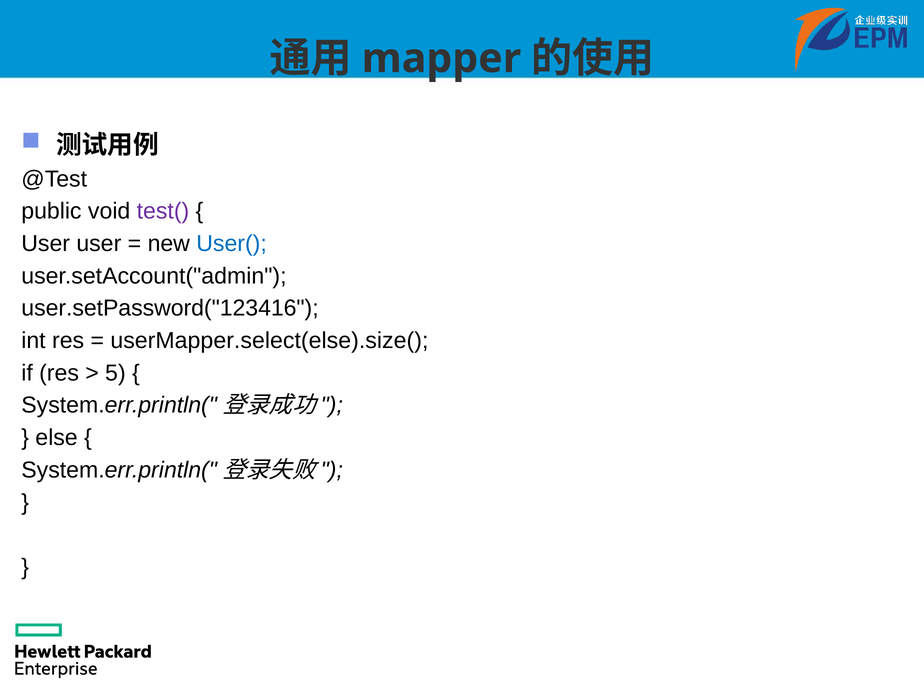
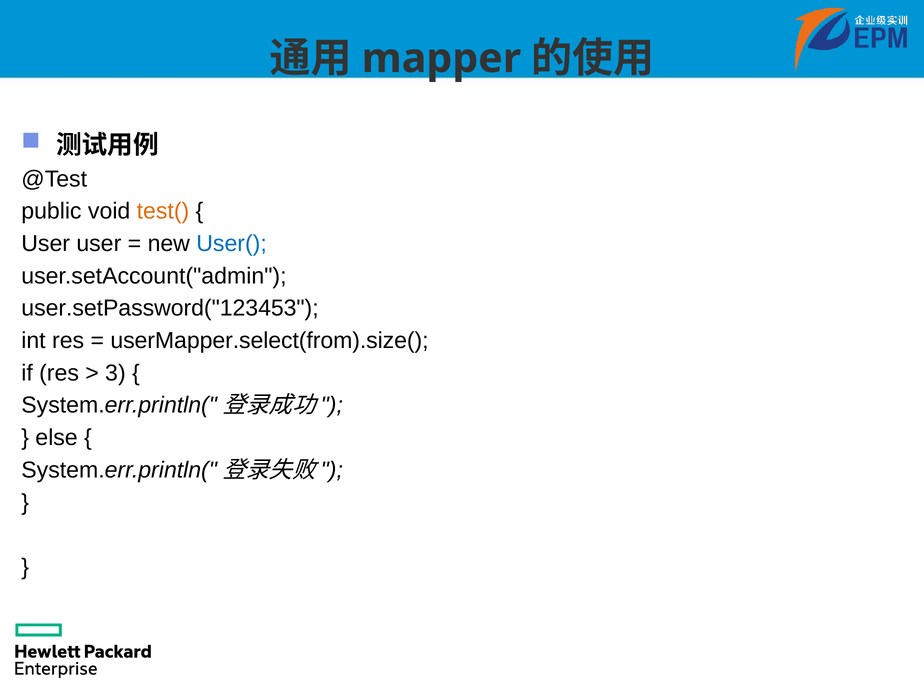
test( colour: purple -> orange (163, 211)
user.setPassword("123416: user.setPassword("123416 -> user.setPassword("123453 (170, 308)
userMapper.select(else).size(: userMapper.select(else).size( -> userMapper.select(from).size( (269, 341)
5: 5 -> 3 (115, 373)
